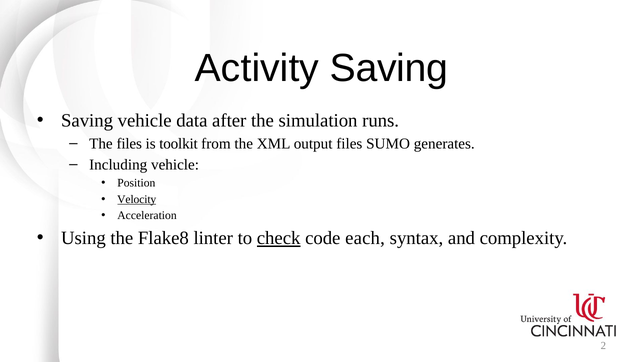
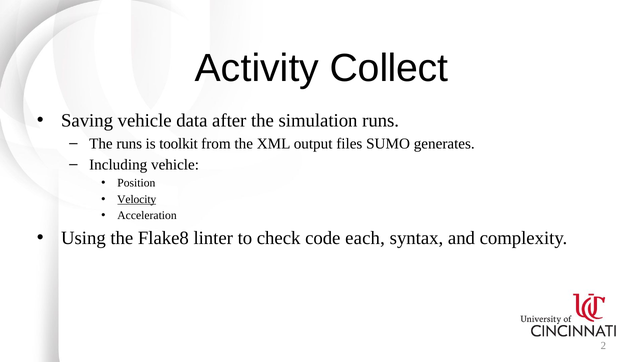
Activity Saving: Saving -> Collect (389, 68)
The files: files -> runs (129, 143)
check underline: present -> none (279, 238)
